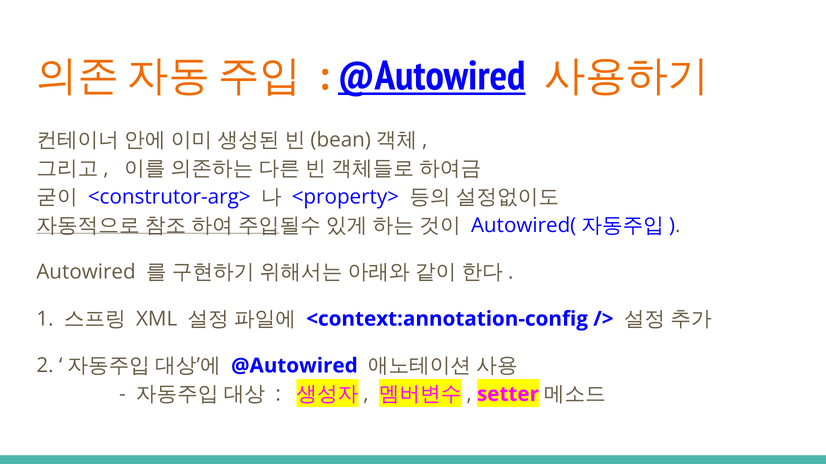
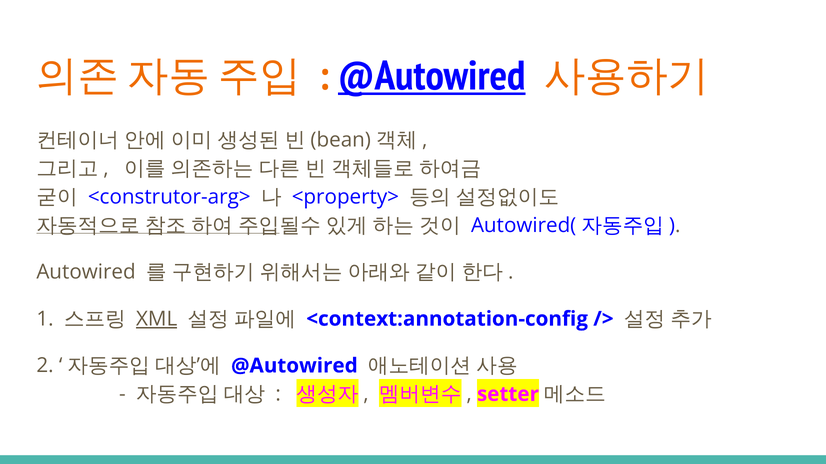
XML underline: none -> present (157, 319)
